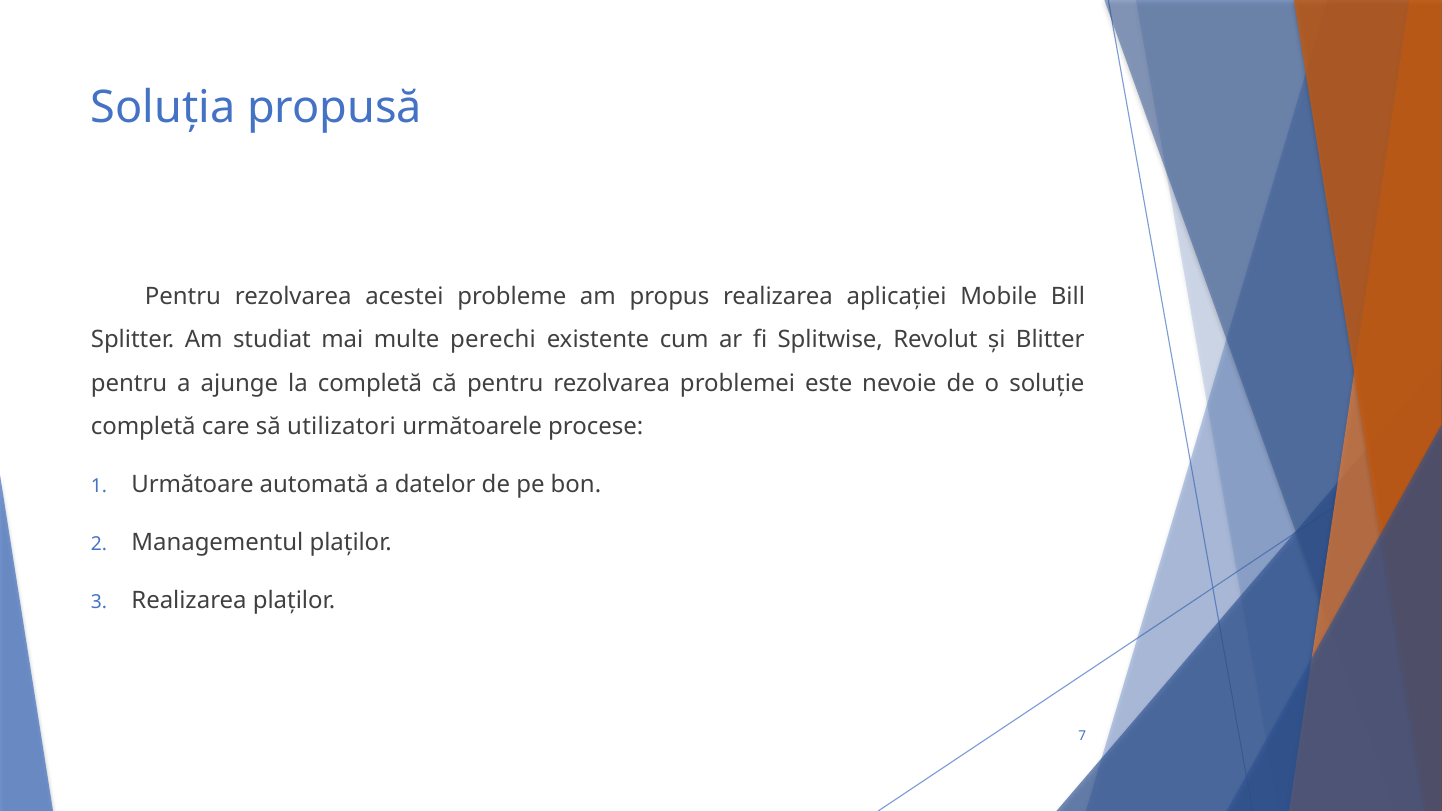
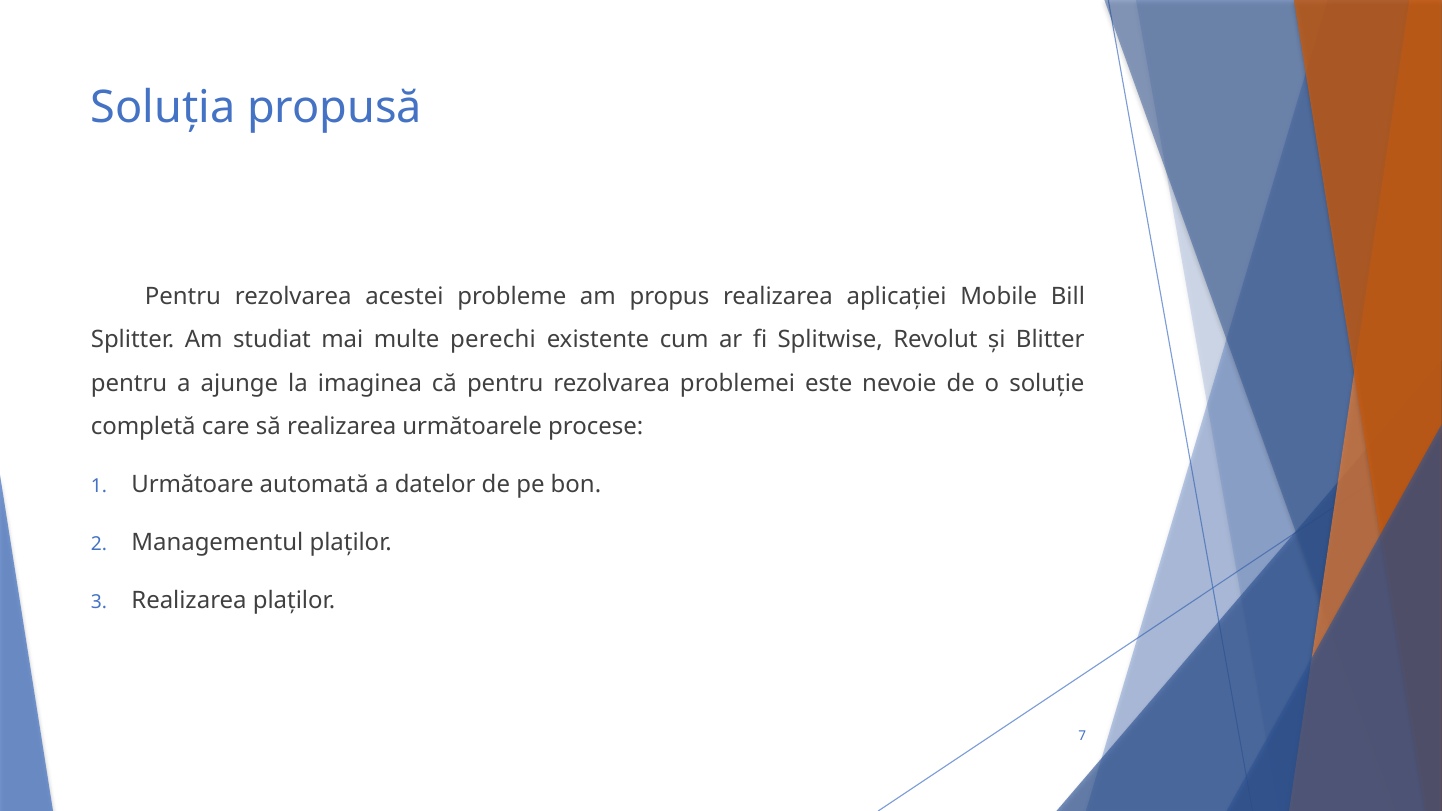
la completă: completă -> imaginea (370, 383)
să utilizatori: utilizatori -> realizarea (342, 426)
